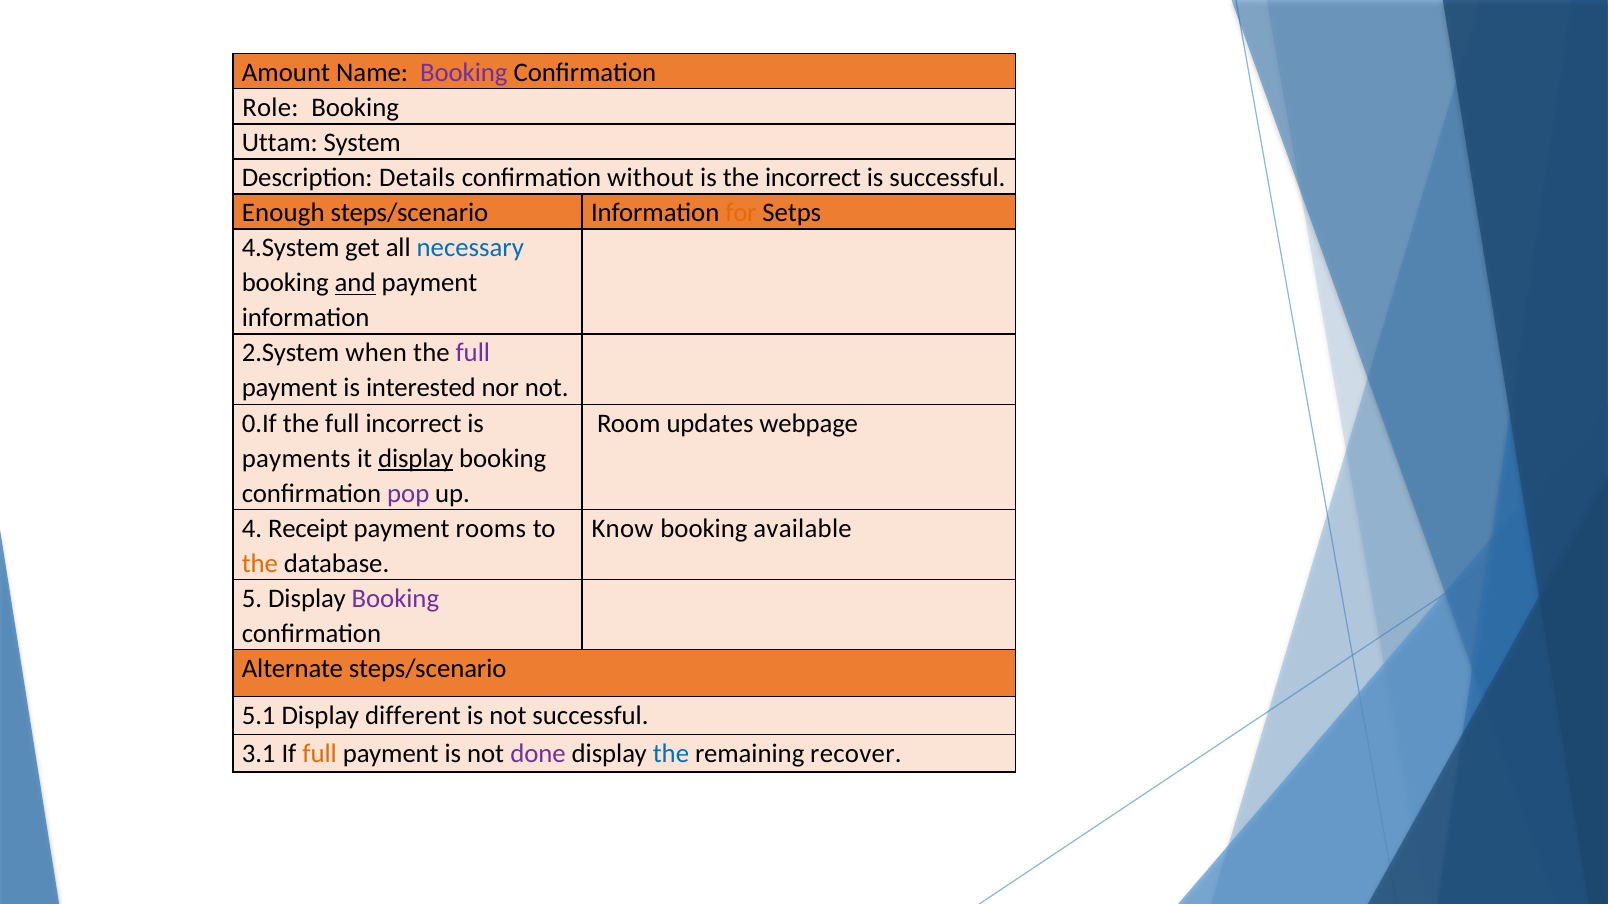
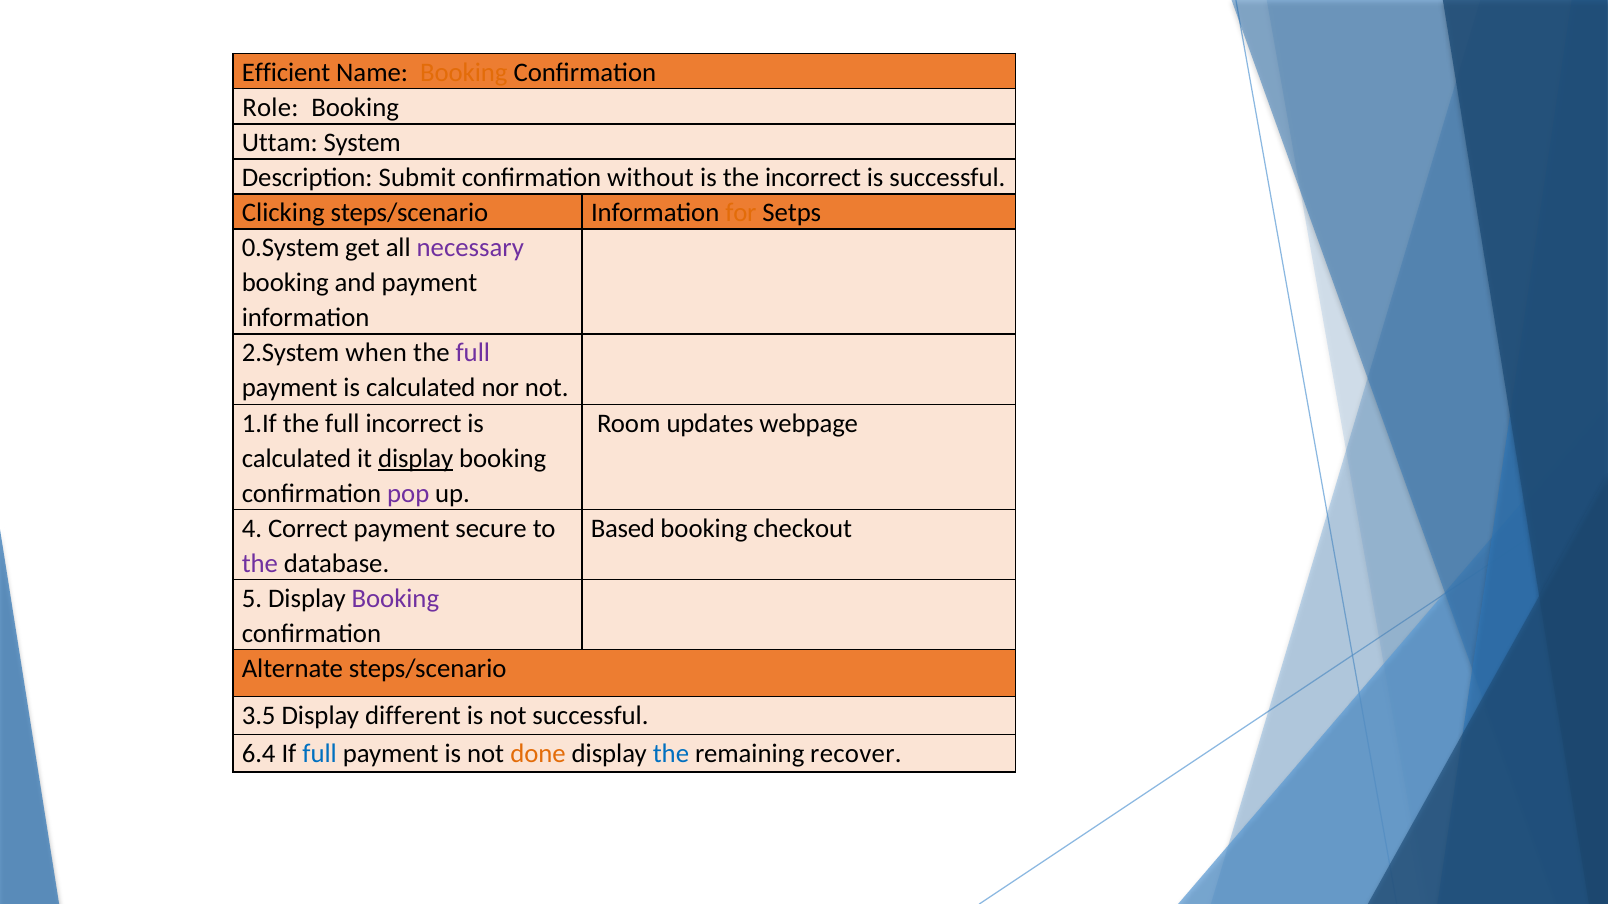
Amount: Amount -> Efficient (286, 73)
Booking colour: purple -> orange (464, 73)
Details: Details -> Submit (417, 178)
Enough: Enough -> Clicking (283, 213)
4.System: 4.System -> 0.System (291, 248)
necessary colour: blue -> purple (470, 248)
and underline: present -> none (355, 283)
payment is interested: interested -> calculated (421, 388)
0.If: 0.If -> 1.If (259, 423)
payments: payments -> calculated (296, 458)
Receipt: Receipt -> Correct (308, 529)
rooms: rooms -> secure (491, 529)
Know: Know -> Based (623, 529)
available: available -> checkout (803, 529)
the colour: orange -> purple (260, 564)
5.1: 5.1 -> 3.5 (259, 716)
3.1: 3.1 -> 6.4 (259, 754)
full colour: orange -> blue (320, 754)
done colour: purple -> orange (538, 754)
